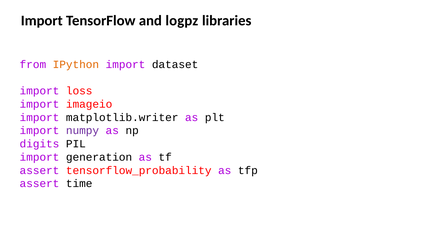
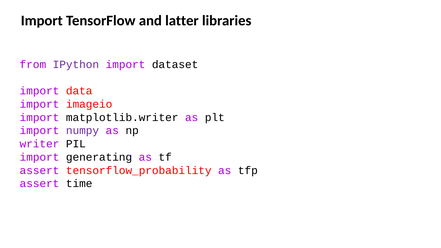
logpz: logpz -> latter (182, 21)
IPython colour: orange -> purple (76, 65)
loss: loss -> data (79, 91)
digits: digits -> writer (40, 144)
generation: generation -> generating (99, 157)
